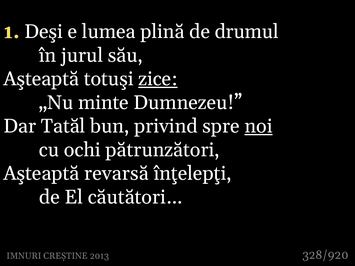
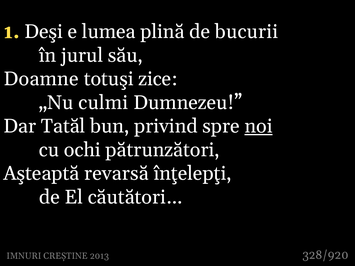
drumul: drumul -> bucurii (246, 32)
Aşteaptă: Aşteaptă -> Doamne (41, 79)
zice underline: present -> none (158, 79)
minte: minte -> culmi (103, 103)
